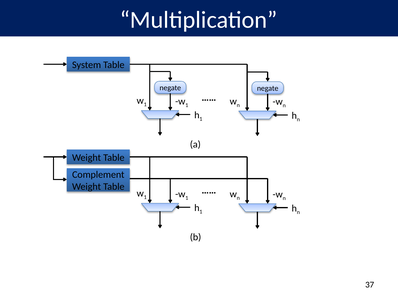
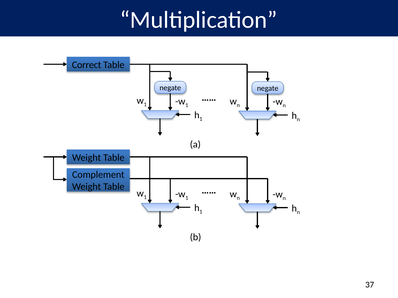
System: System -> Correct (87, 65)
